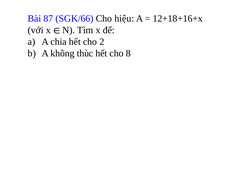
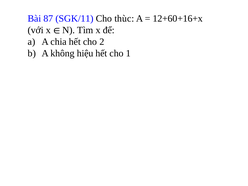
SGK/66: SGK/66 -> SGK/11 (75, 19)
hiệu: hiệu -> thùc (124, 19)
12+18+16+x: 12+18+16+x -> 12+60+16+x (178, 19)
thùc: thùc -> hiệu (85, 53)
8: 8 -> 1 (128, 53)
